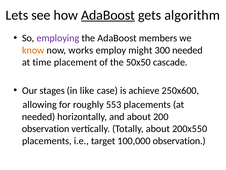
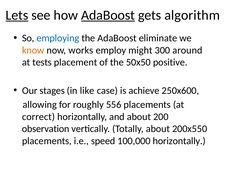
Lets underline: none -> present (17, 15)
employing colour: purple -> blue (58, 38)
members: members -> eliminate (158, 38)
300 needed: needed -> around (187, 50)
time: time -> tests (42, 62)
cascade: cascade -> positive (170, 62)
553: 553 -> 556 (114, 104)
needed: needed -> correct (38, 116)
target: target -> speed (103, 140)
100,000 observation: observation -> horizontally (179, 140)
